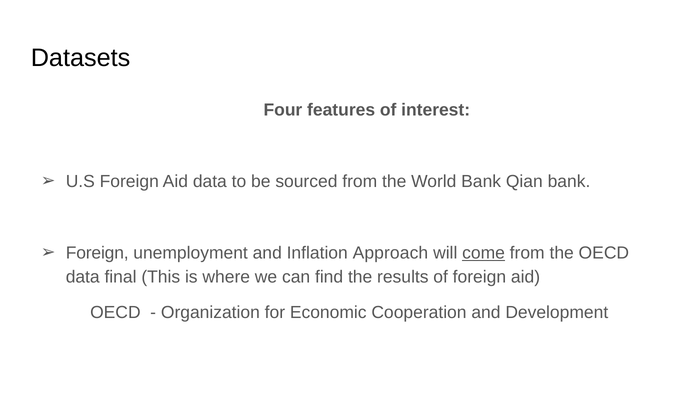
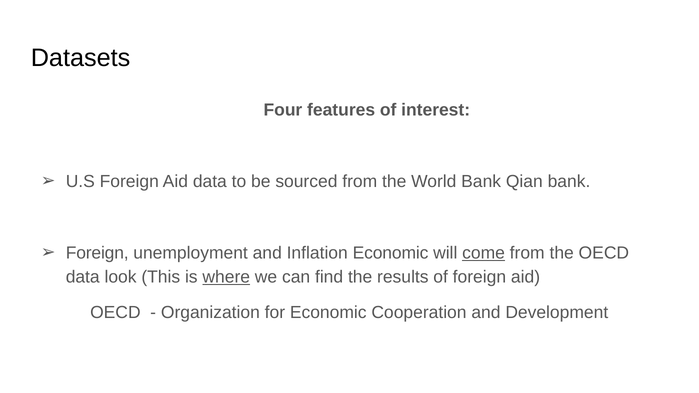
Inflation Approach: Approach -> Economic (391, 253)
final: final -> look (121, 277)
where underline: none -> present (226, 277)
